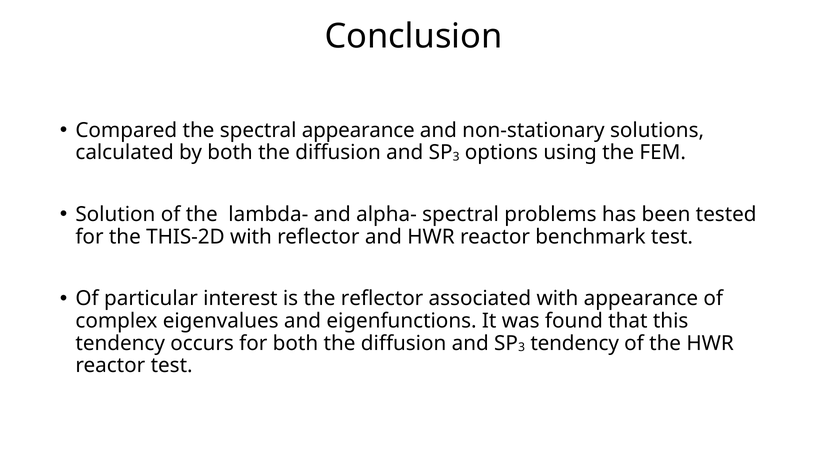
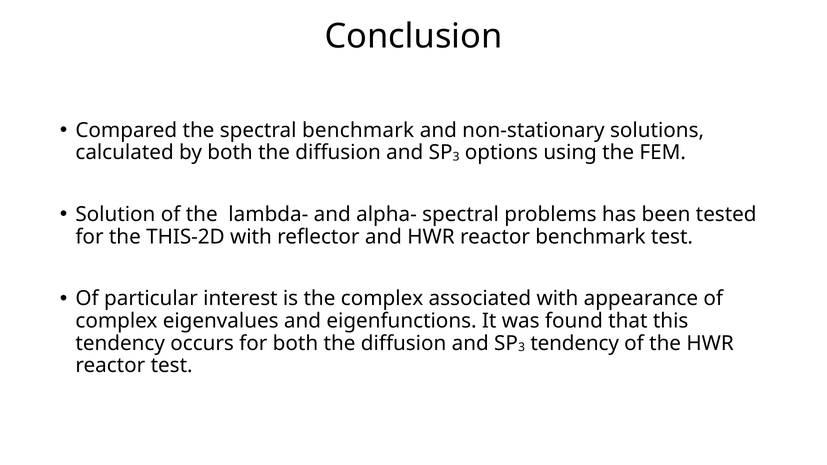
spectral appearance: appearance -> benchmark (358, 130)
the reflector: reflector -> complex (382, 299)
